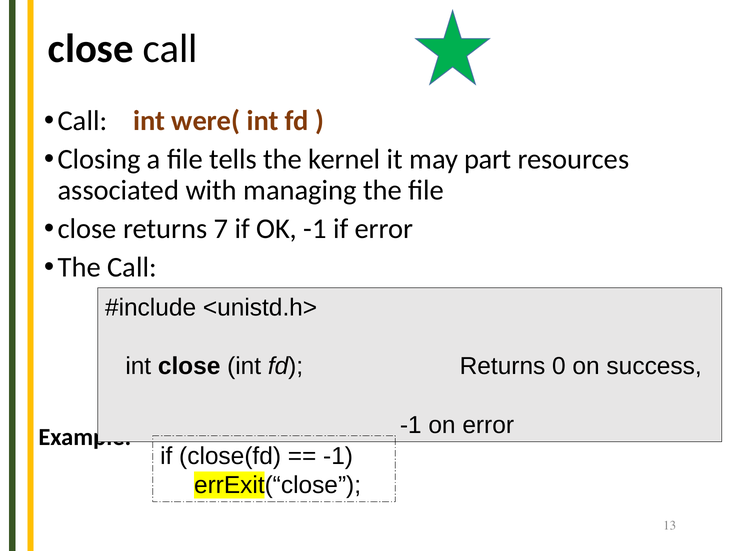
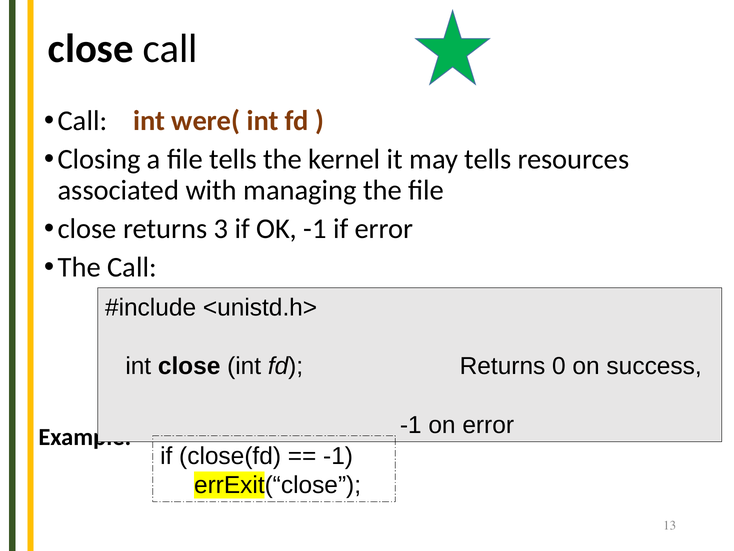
may part: part -> tells (488, 159)
7: 7 -> 3 (221, 229)
